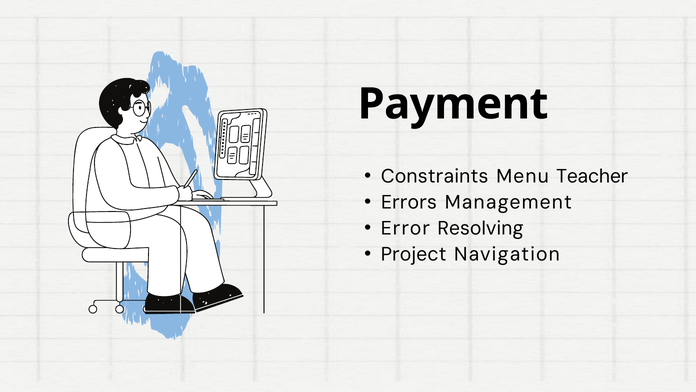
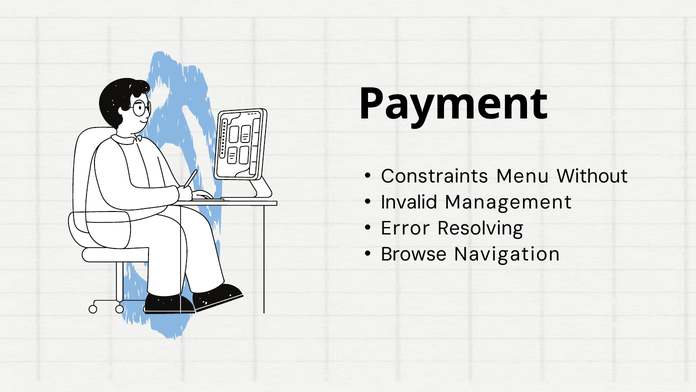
Teacher: Teacher -> Without (592, 176)
Errors: Errors -> Invalid (409, 202)
Project: Project -> Browse (414, 254)
